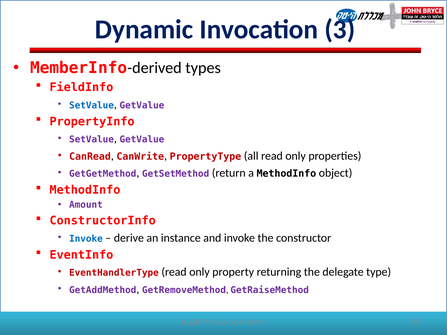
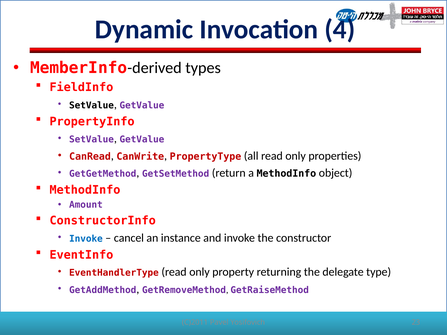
3: 3 -> 4 (340, 30)
SetValue colour: blue -> black (92, 105)
derive: derive -> cancel (129, 238)
